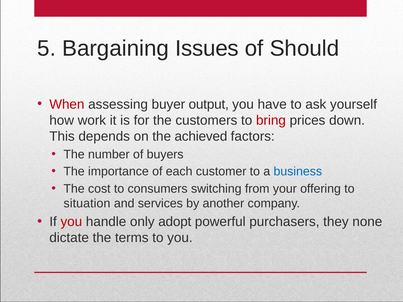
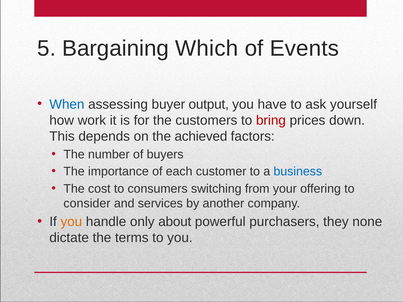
Issues: Issues -> Which (207, 48)
Should: Should -> Events (304, 48)
When colour: red -> blue (67, 104)
situation: situation -> consider (87, 204)
you colour: red -> orange (71, 222)
adopt: adopt -> about (175, 222)
